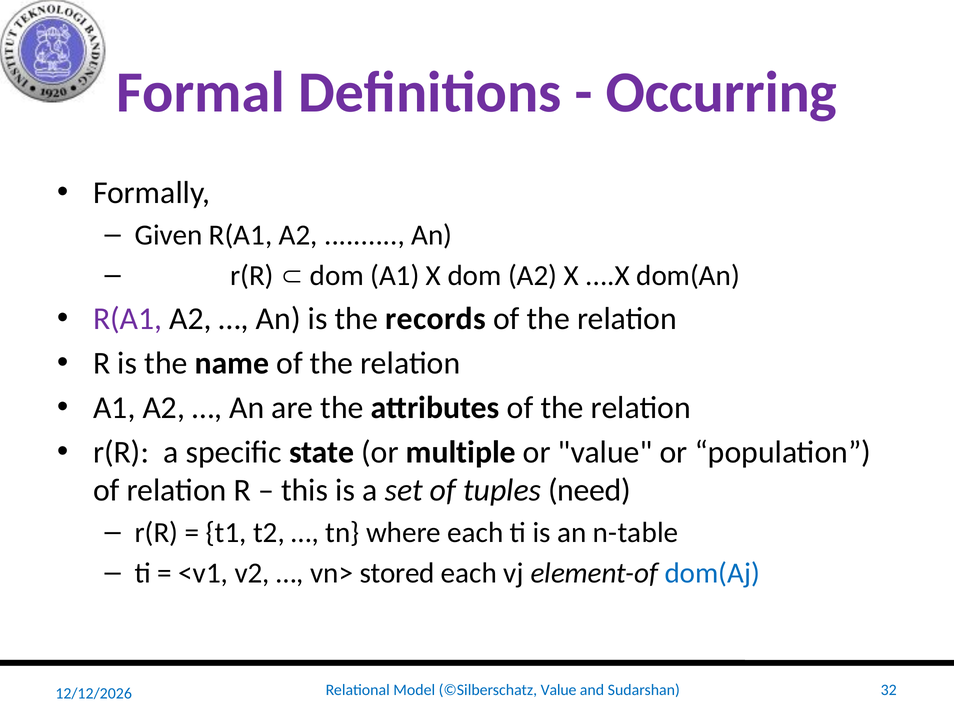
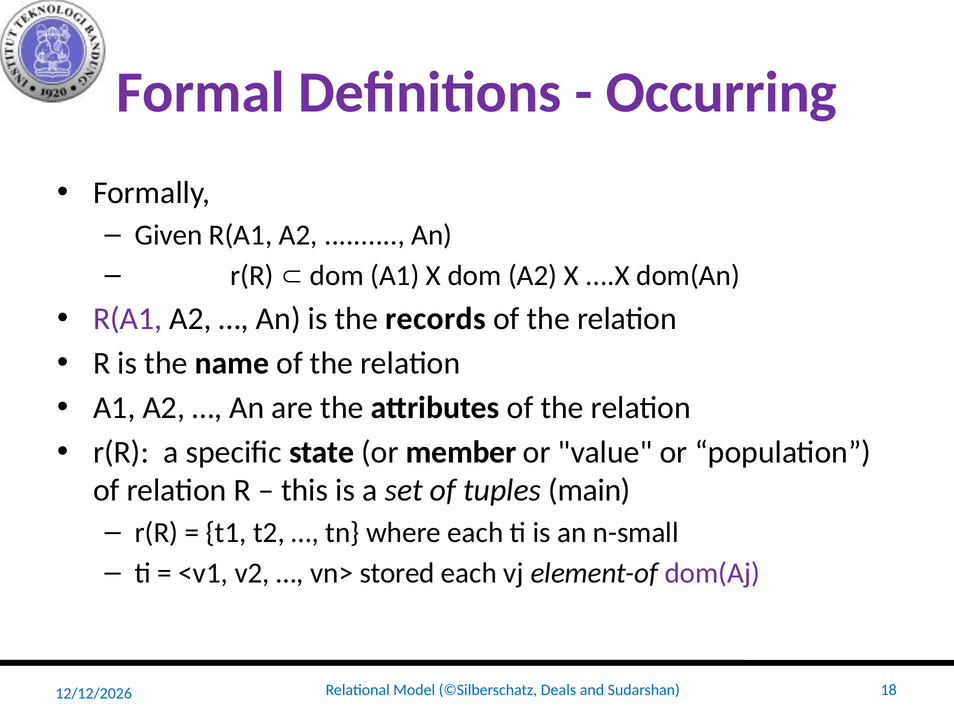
multiple: multiple -> member (461, 453)
need: need -> main (589, 491)
n-table: n-table -> n-small (636, 533)
dom(Aj colour: blue -> purple (712, 574)
©Silberschatz Value: Value -> Deals (558, 691)
32: 32 -> 18 (889, 691)
